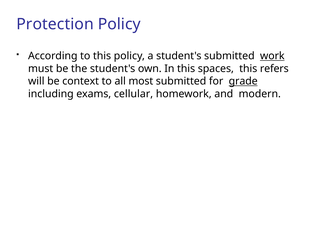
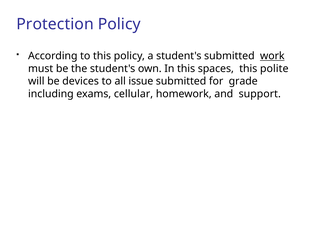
refers: refers -> polite (274, 68)
context: context -> devices (81, 81)
most: most -> issue (141, 81)
grade underline: present -> none (243, 81)
modern: modern -> support (260, 94)
